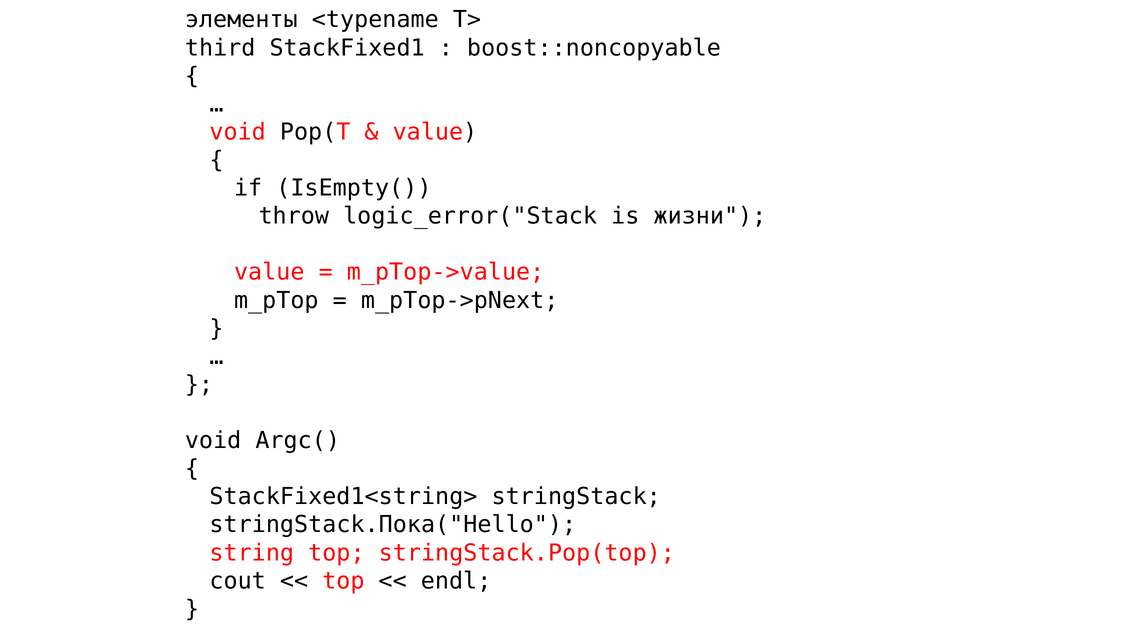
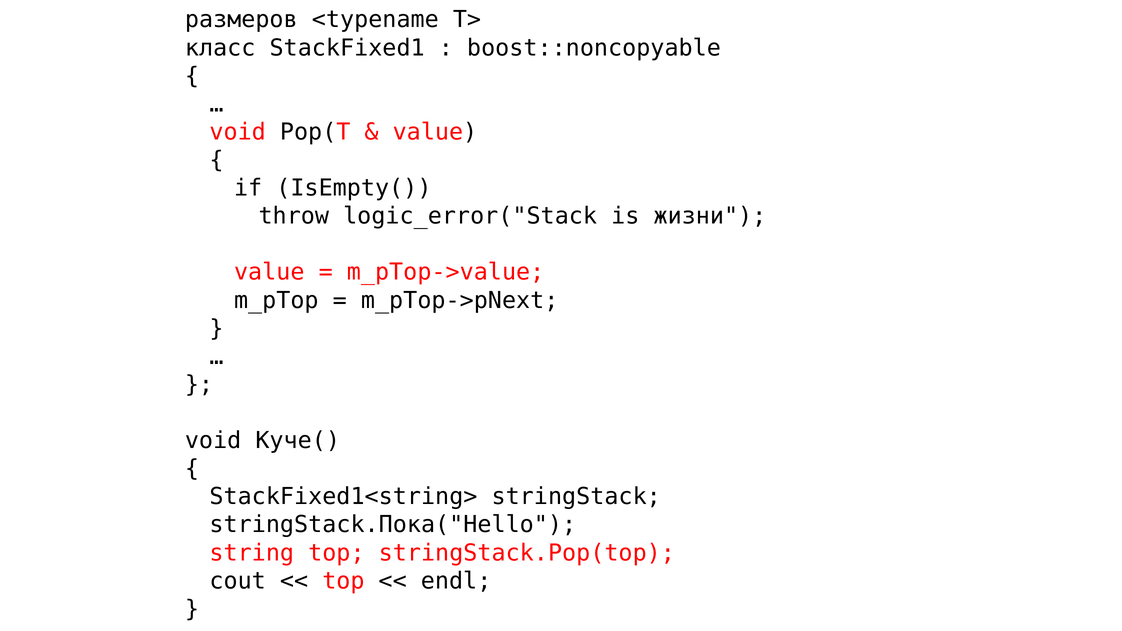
элементы: элементы -> размеров (241, 20)
third: third -> класс (220, 48)
Argc(: Argc( -> Куче( (298, 441)
